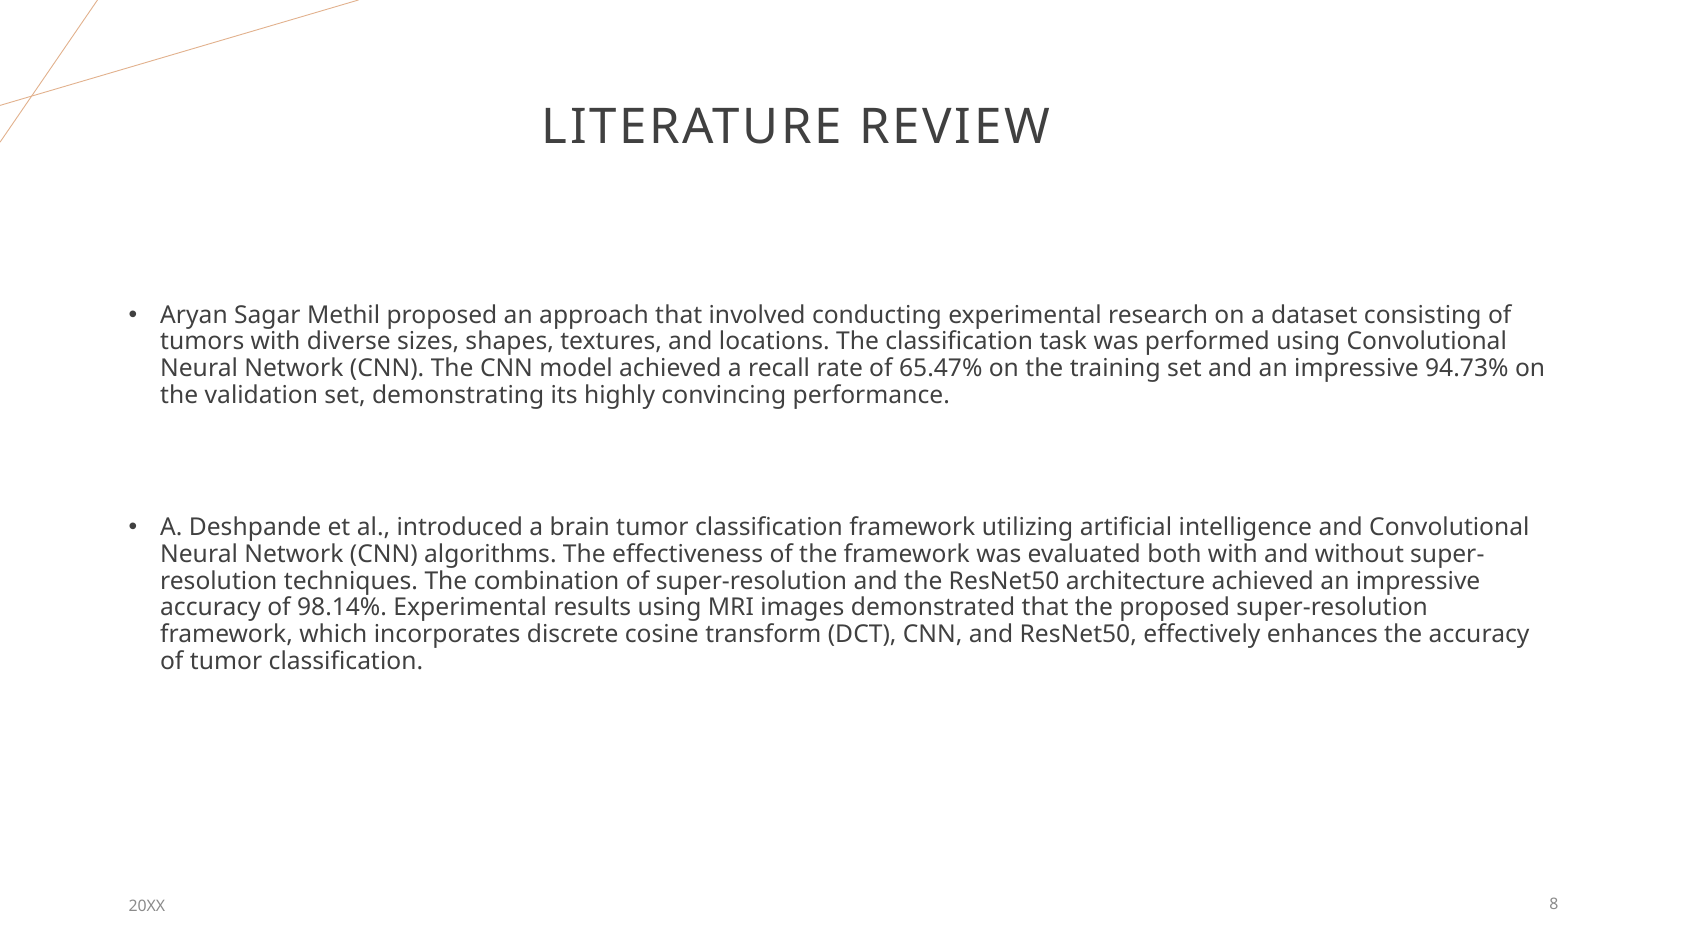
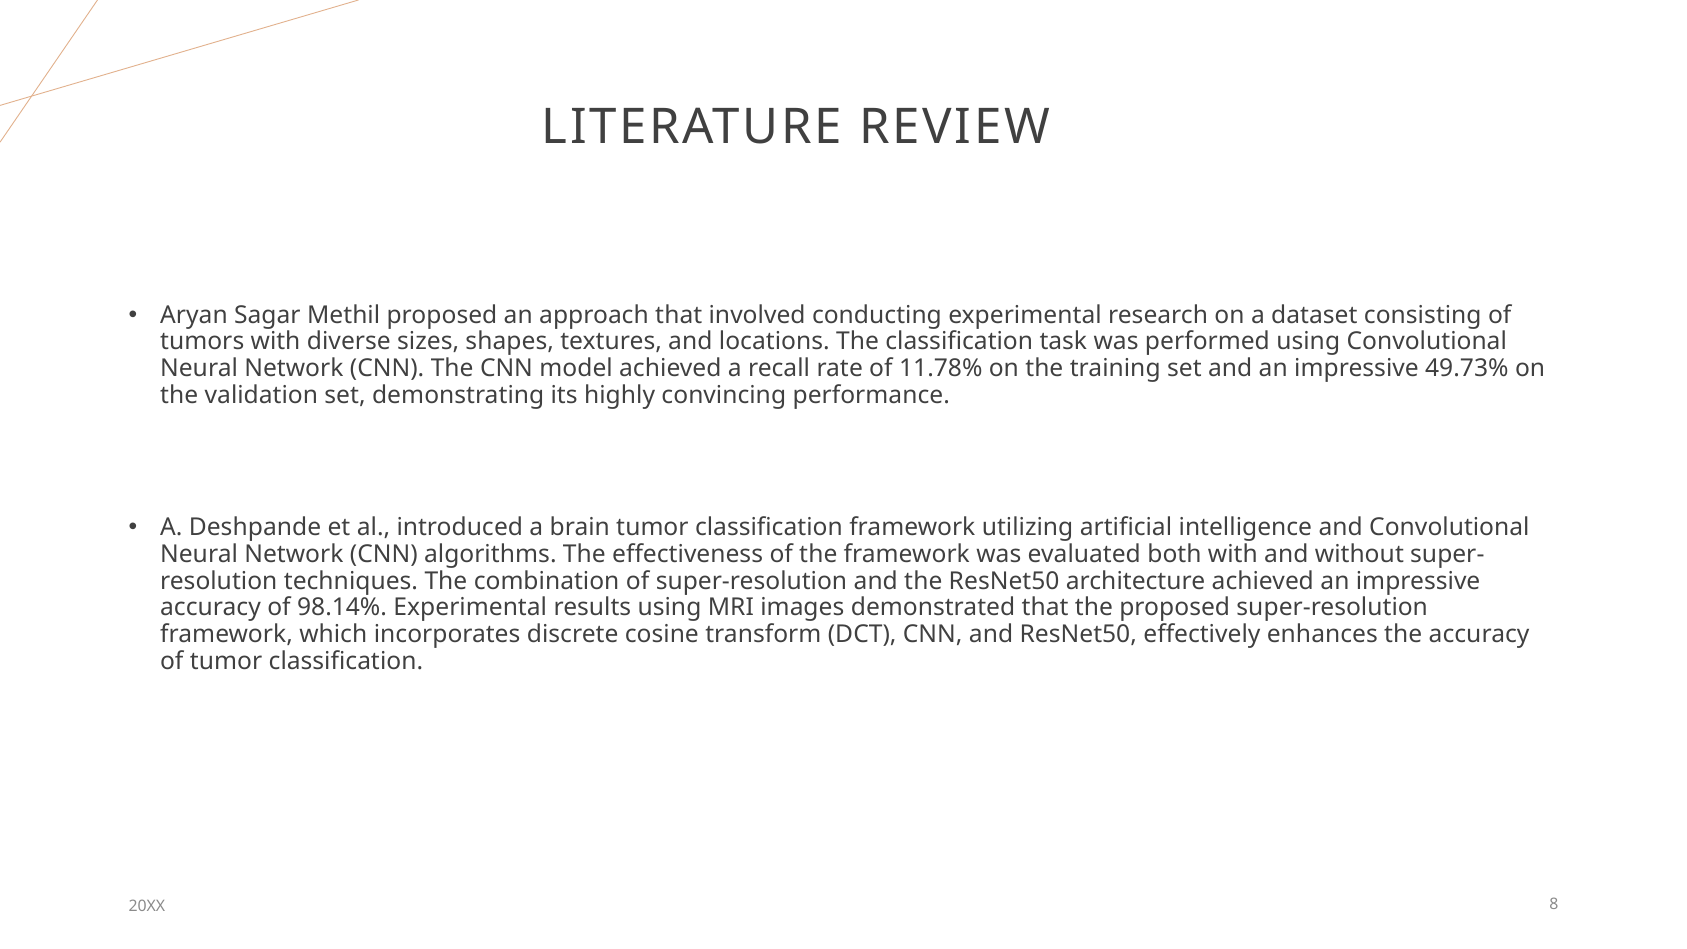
65.47%: 65.47% -> 11.78% (941, 368)
94.73%: 94.73% -> 49.73% (1467, 368)
